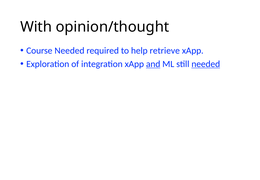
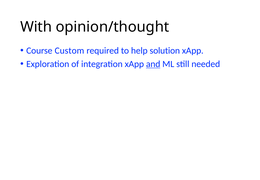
Course Needed: Needed -> Custom (69, 51)
retrieve: retrieve -> solution (165, 51)
needed underline: present -> none (206, 64)
